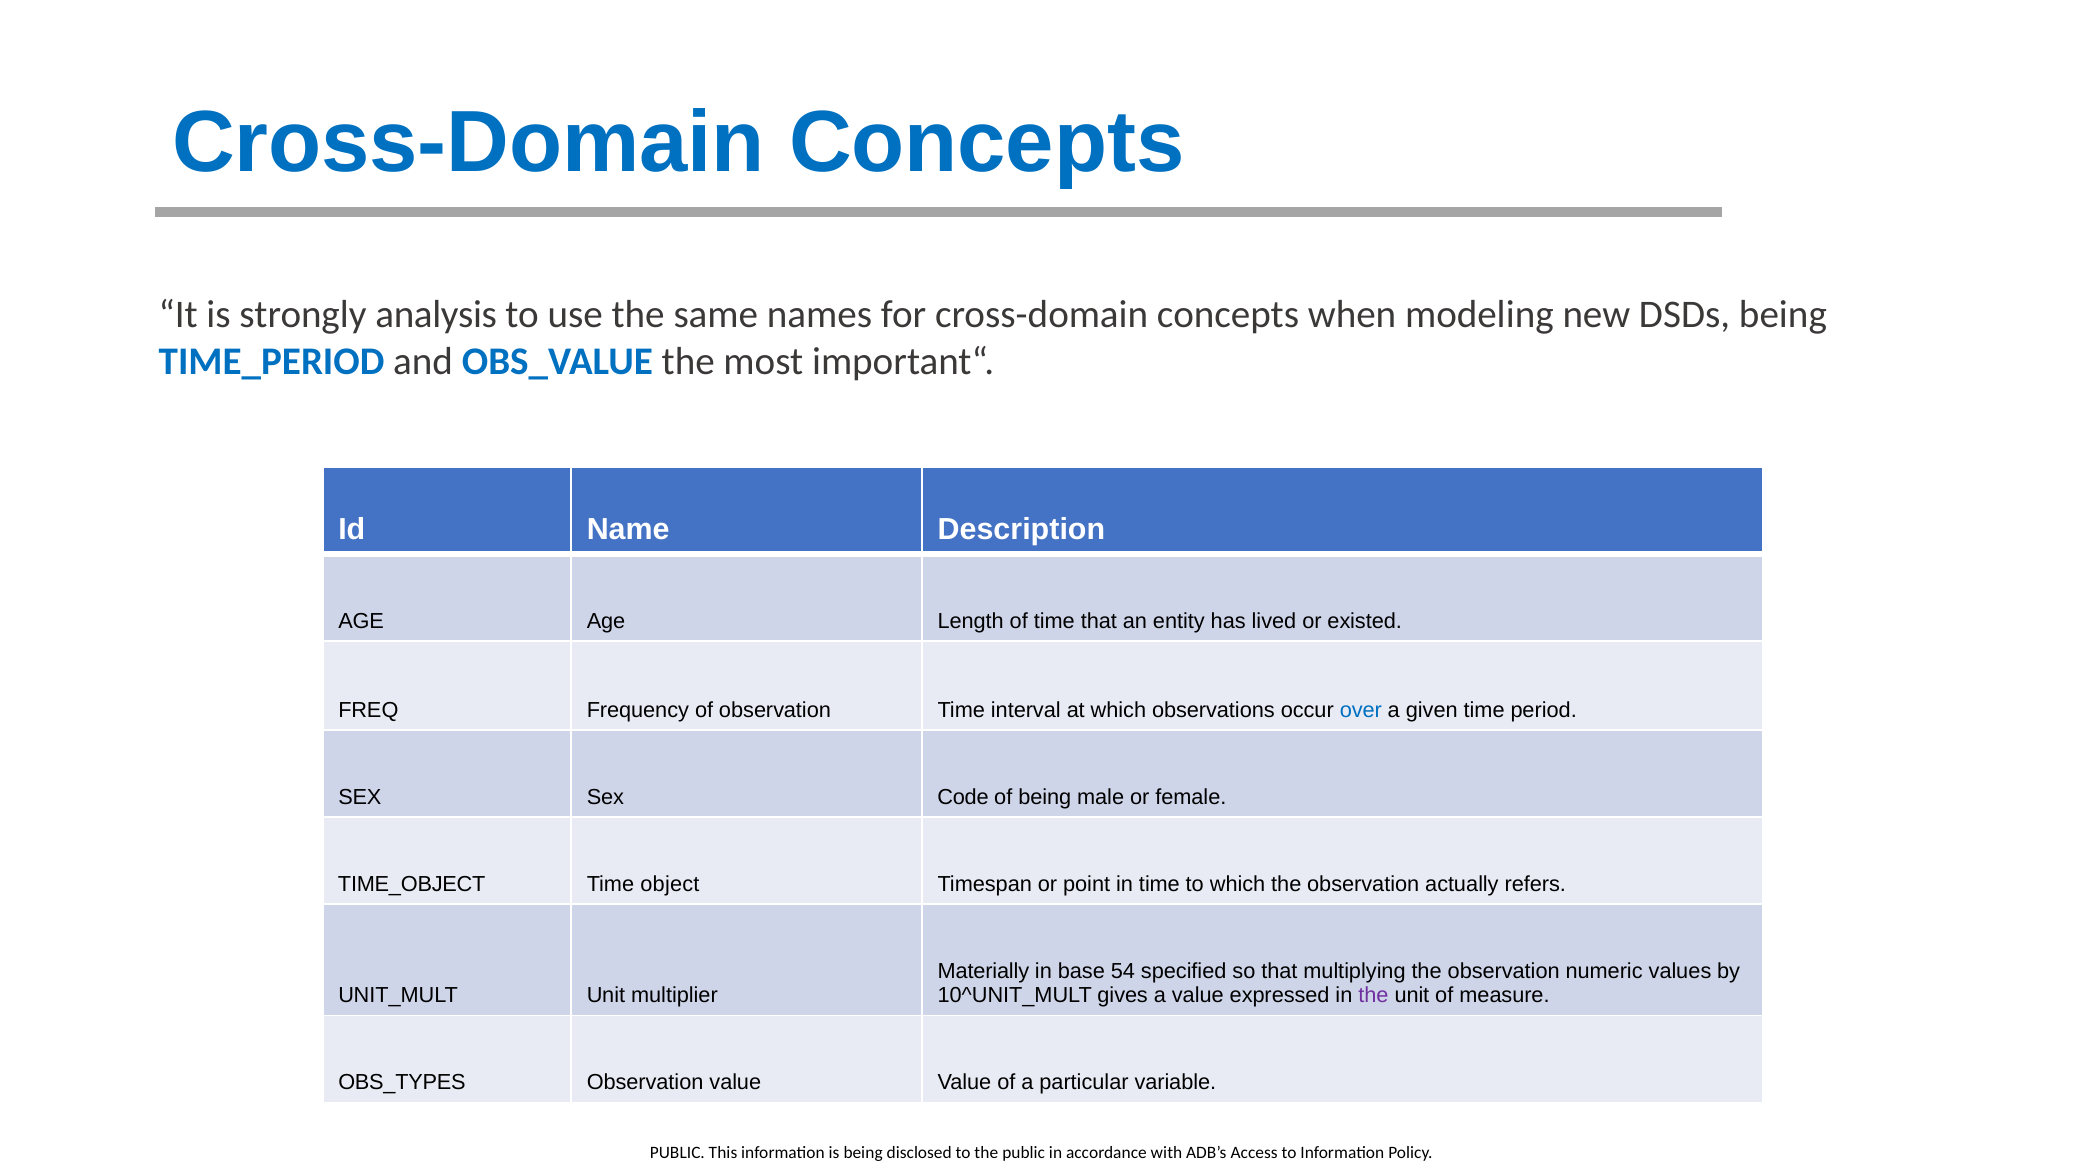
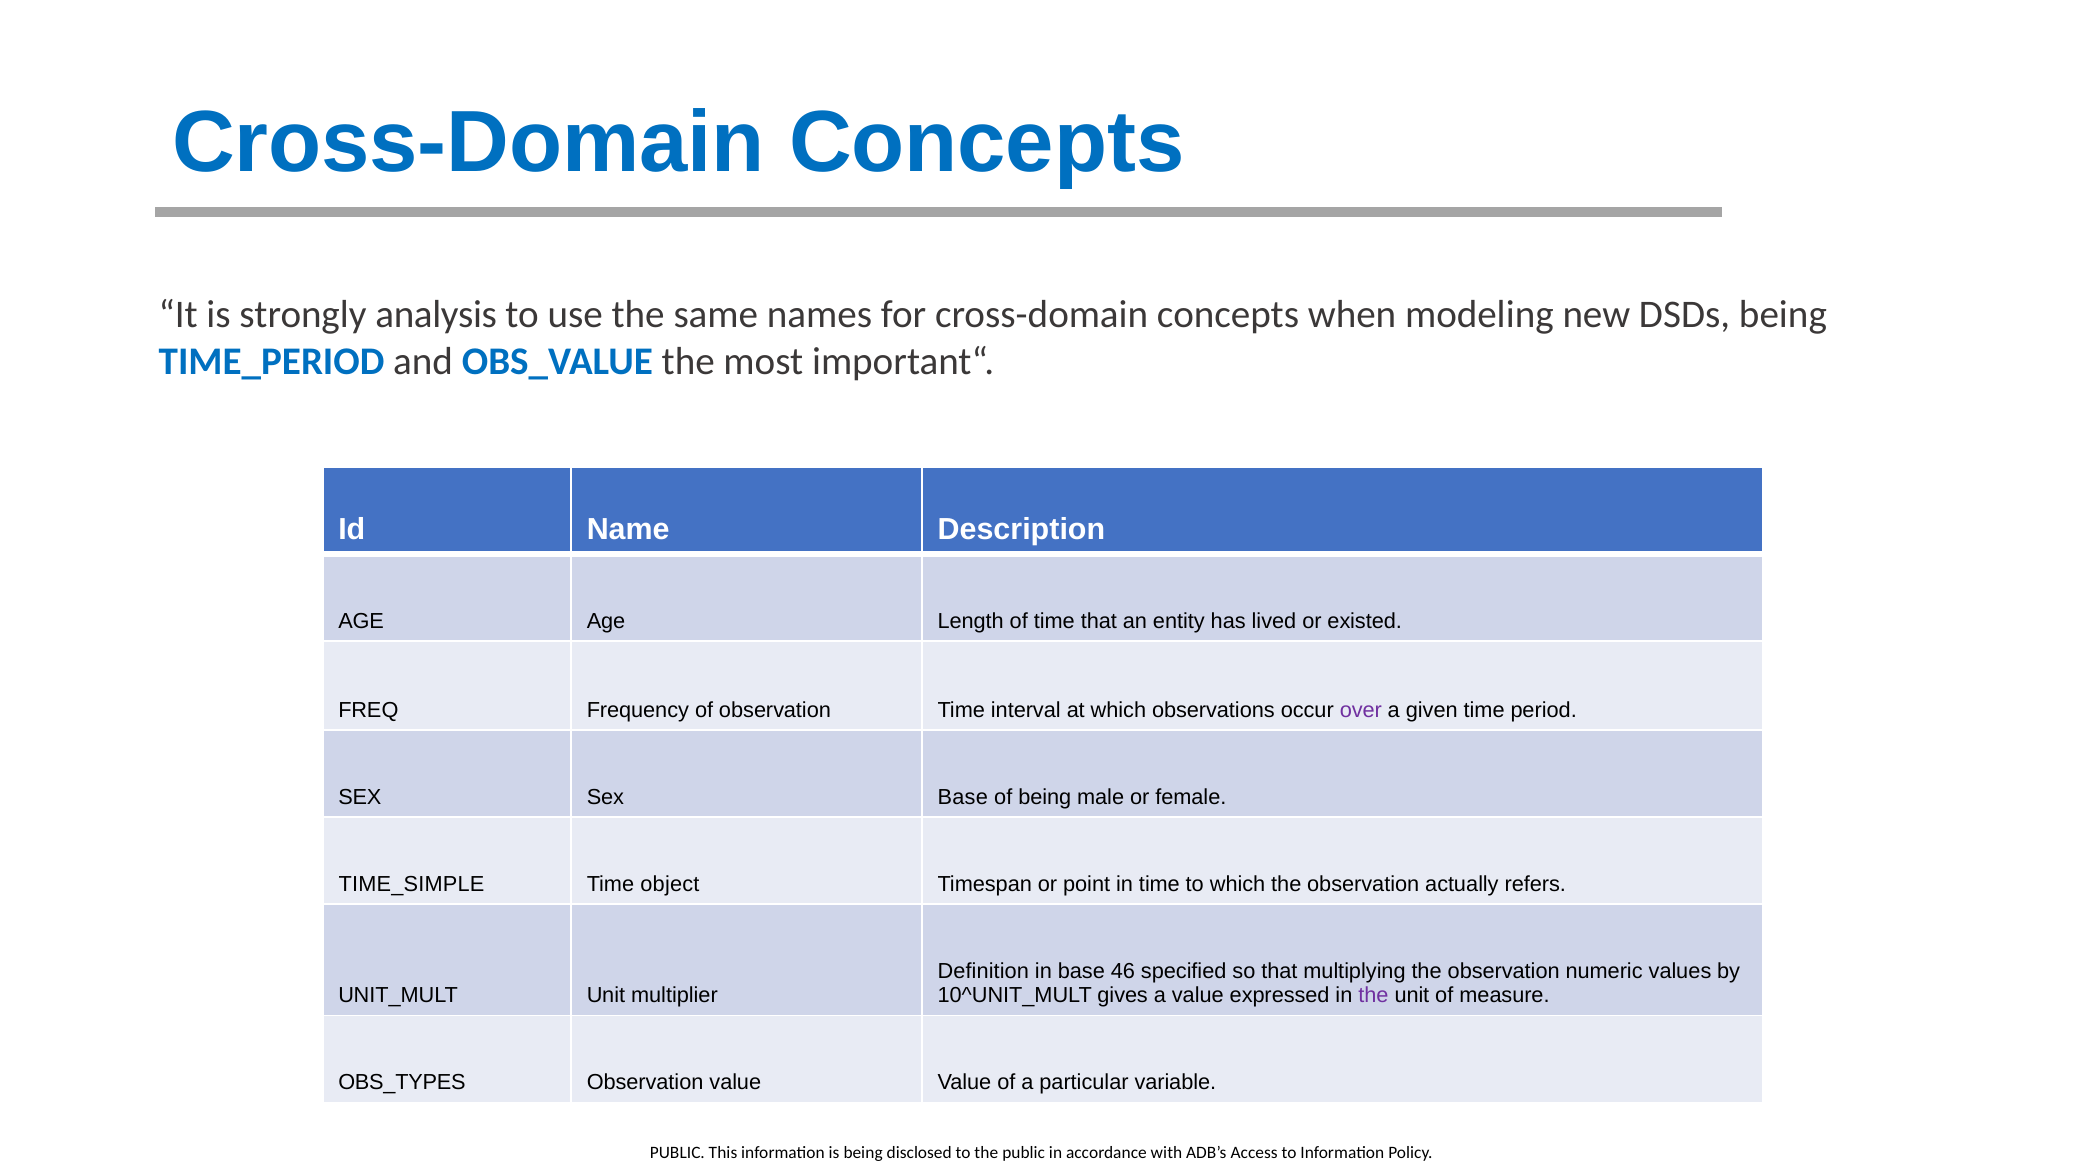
over colour: blue -> purple (1361, 711)
Sex Code: Code -> Base (963, 798)
TIME_OBJECT: TIME_OBJECT -> TIME_SIMPLE (411, 885)
Materially: Materially -> Definition (983, 972)
54: 54 -> 46 (1123, 972)
